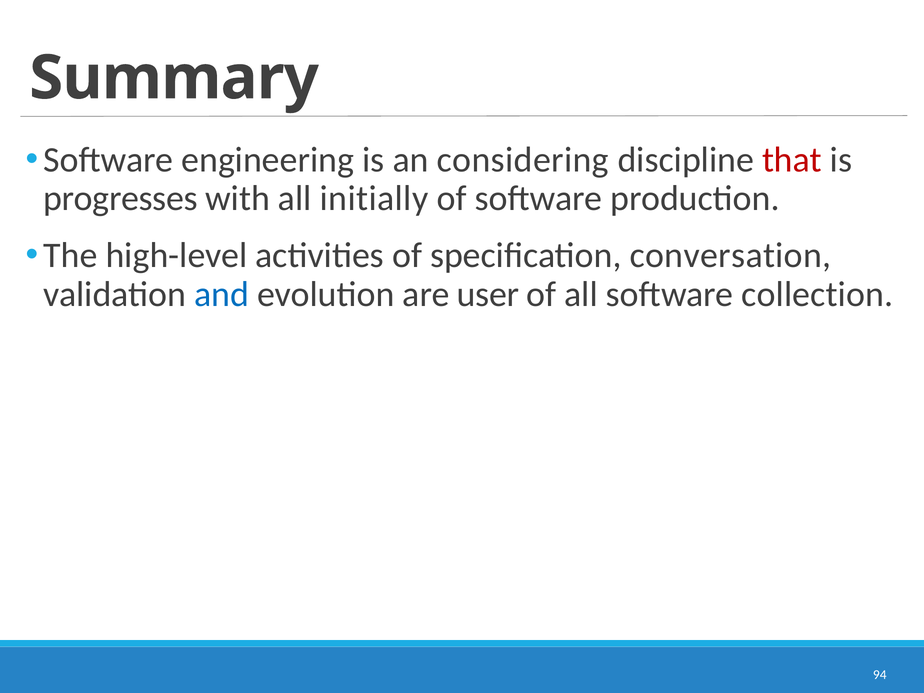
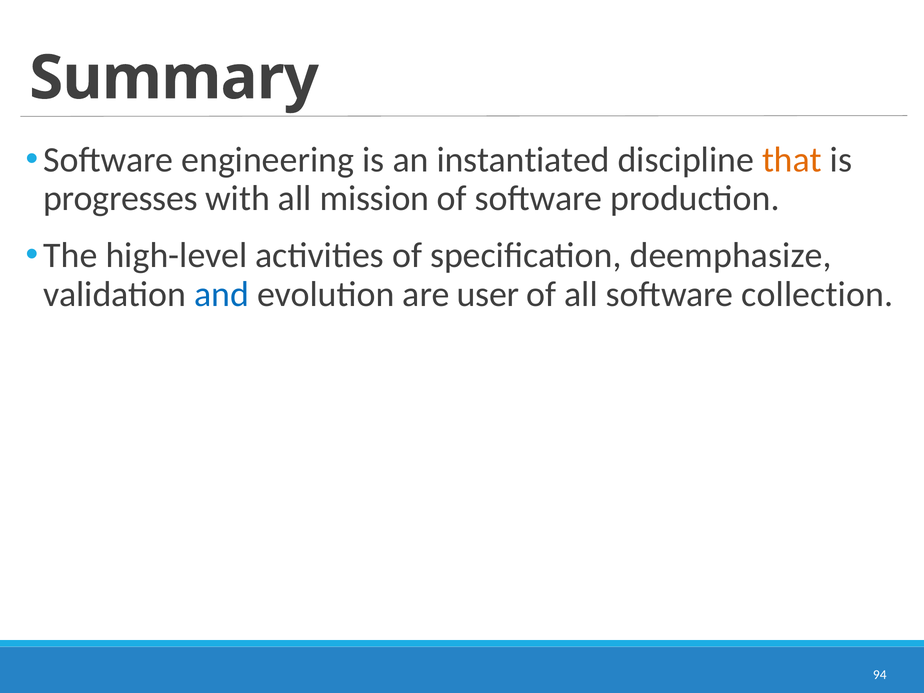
considering: considering -> instantiated (523, 160)
that colour: red -> orange (792, 160)
initially: initially -> mission (374, 199)
conversation: conversation -> deemphasize (731, 255)
